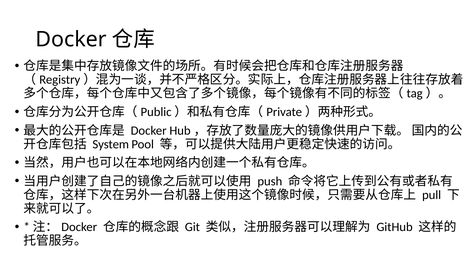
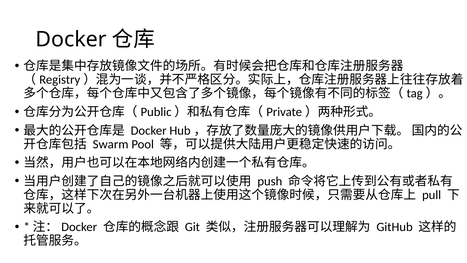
System: System -> Swarm (111, 144)
